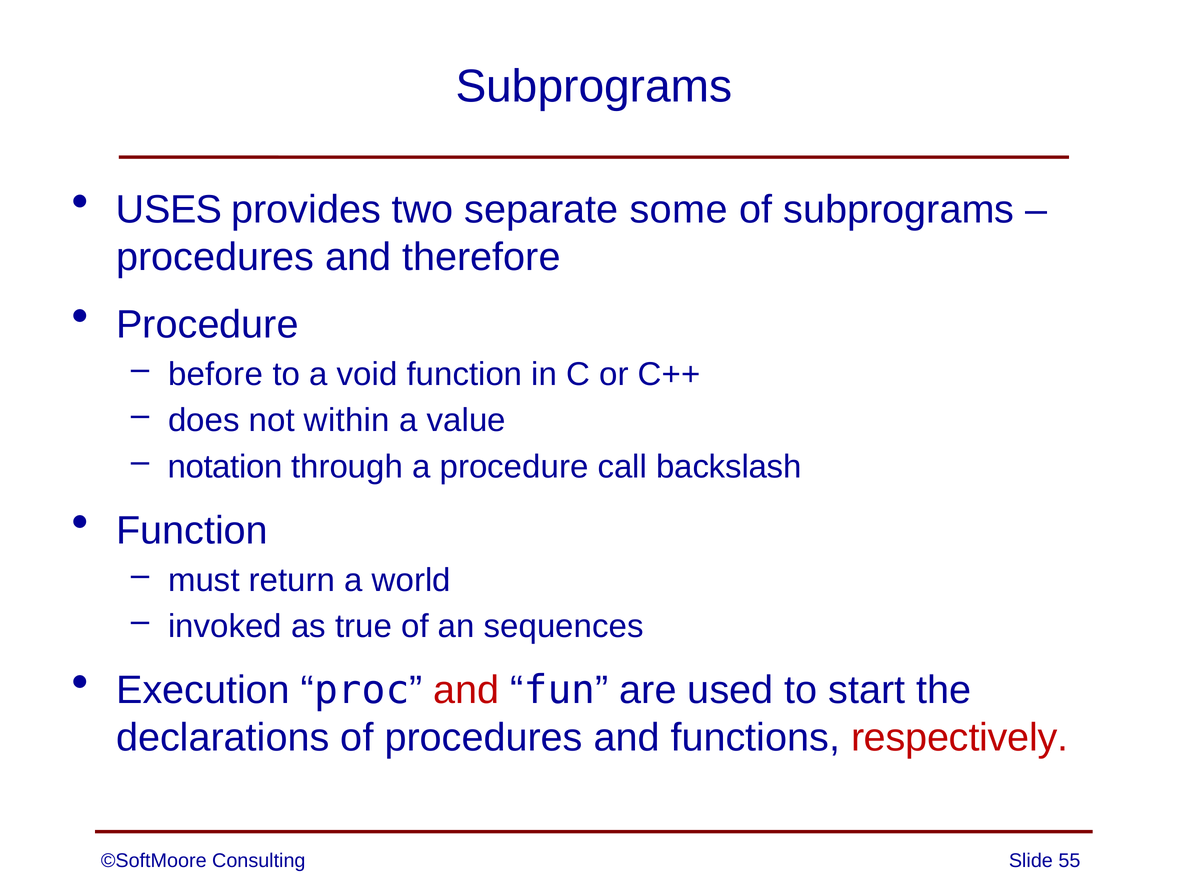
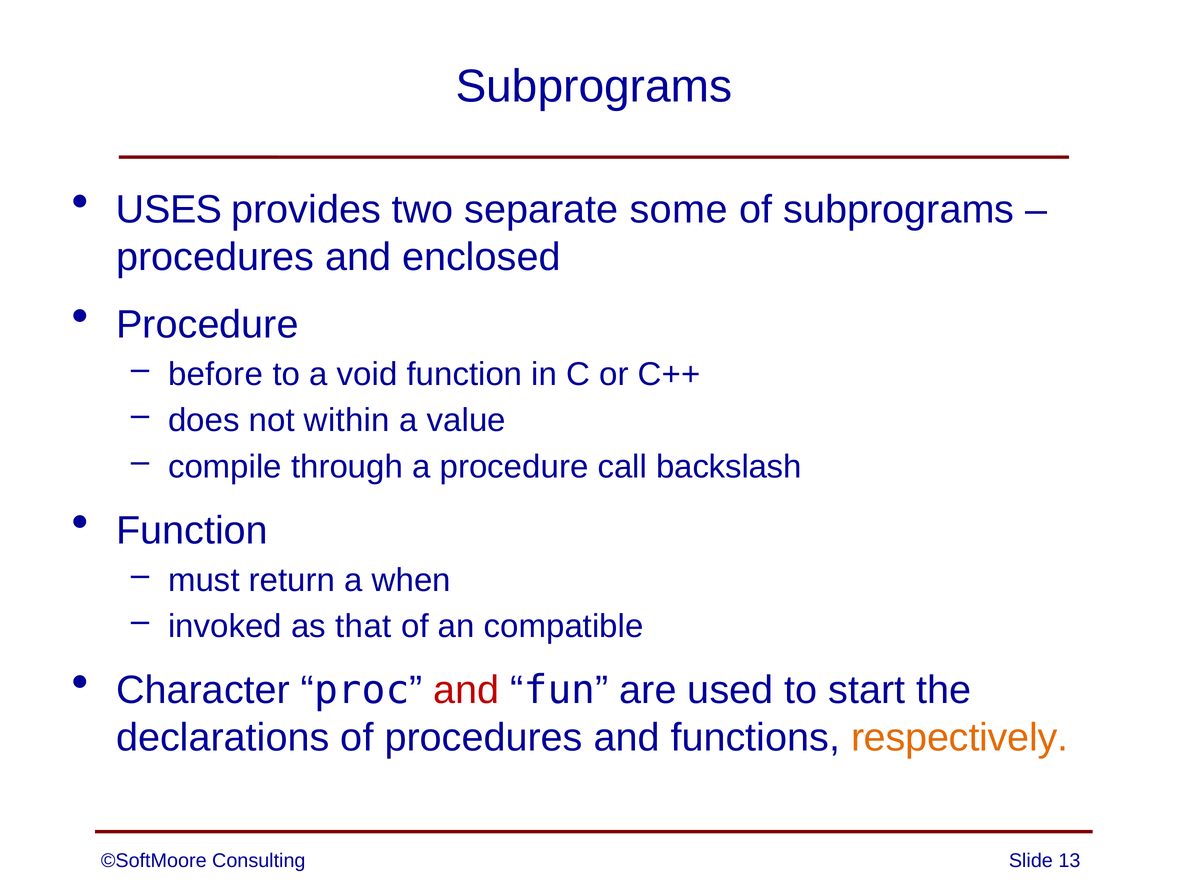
therefore: therefore -> enclosed (481, 257)
notation: notation -> compile (225, 467)
world: world -> when (411, 580)
true: true -> that (363, 626)
sequences: sequences -> compatible (564, 626)
Execution: Execution -> Character (203, 690)
respectively colour: red -> orange (960, 738)
55: 55 -> 13 (1069, 861)
